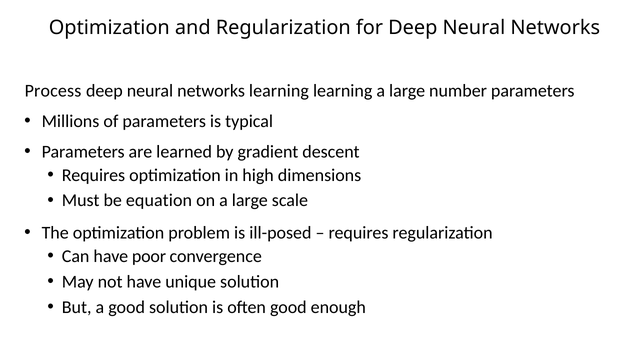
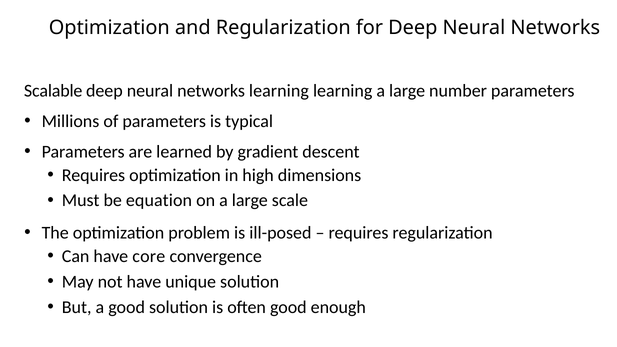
Process: Process -> Scalable (53, 91)
poor: poor -> core (149, 257)
